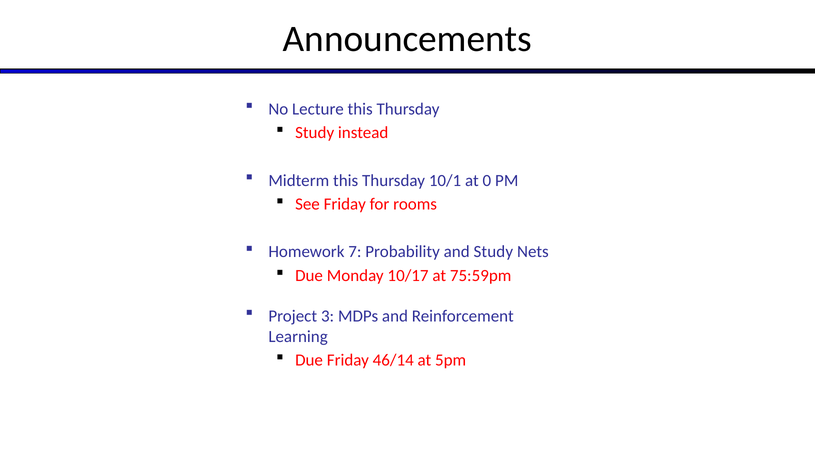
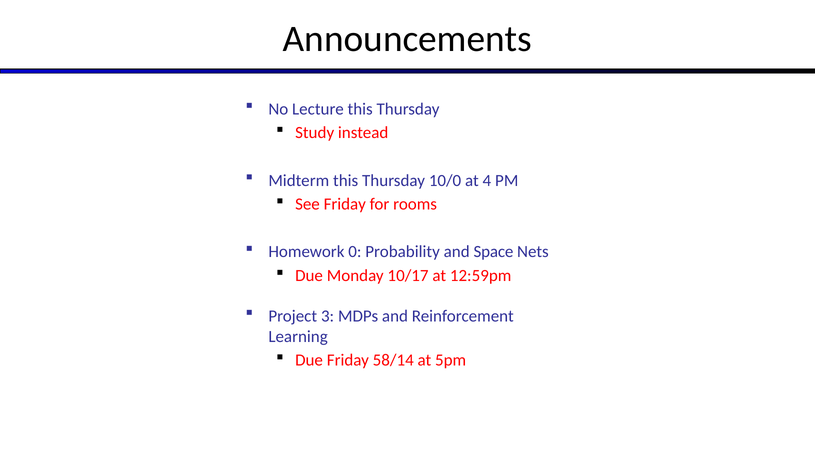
10/1: 10/1 -> 10/0 (445, 180)
0: 0 -> 4 (487, 180)
7: 7 -> 0 (355, 252)
and Study: Study -> Space (493, 252)
75:59pm: 75:59pm -> 12:59pm (481, 275)
46/14: 46/14 -> 58/14 (393, 360)
